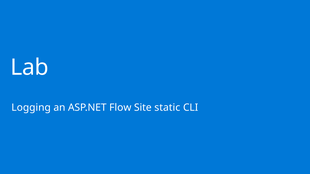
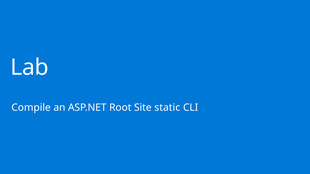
Logging: Logging -> Compile (31, 108)
Flow: Flow -> Root (120, 108)
